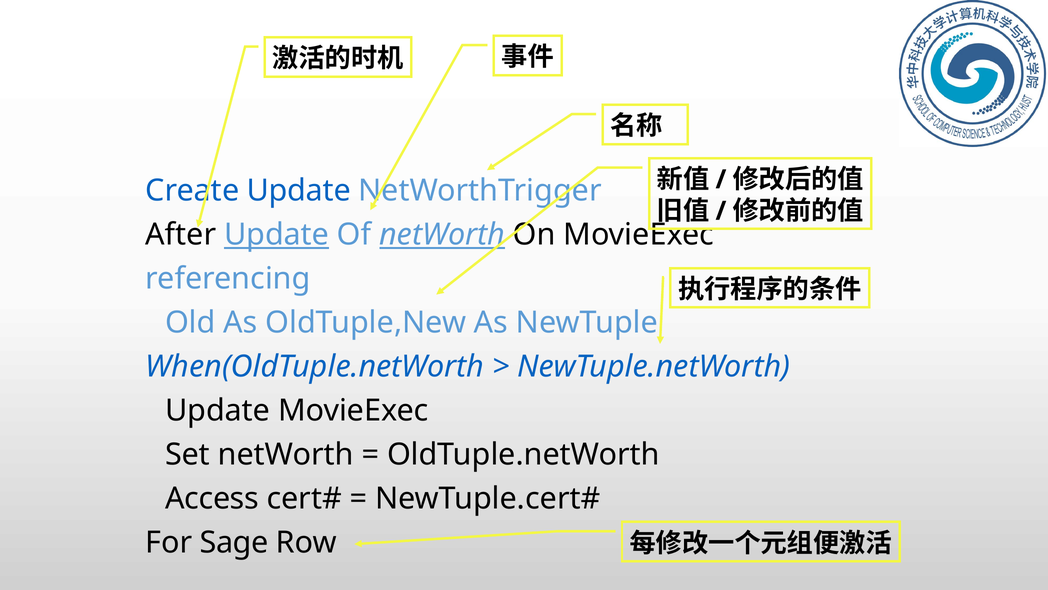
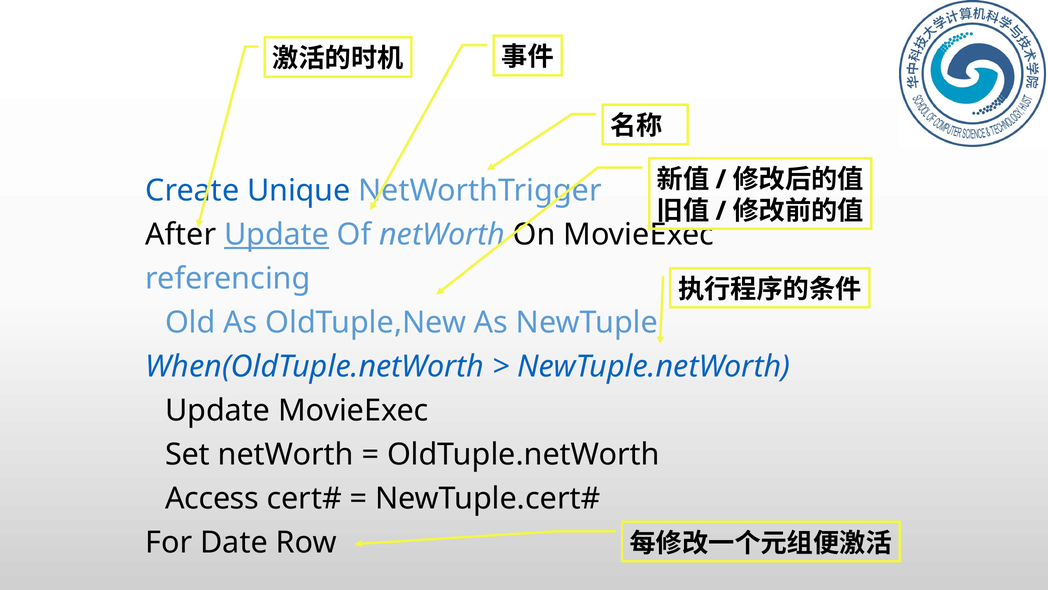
Create Update: Update -> Unique (299, 191)
netWorth underline: present -> none (442, 234)
Sage: Sage -> Date (234, 542)
